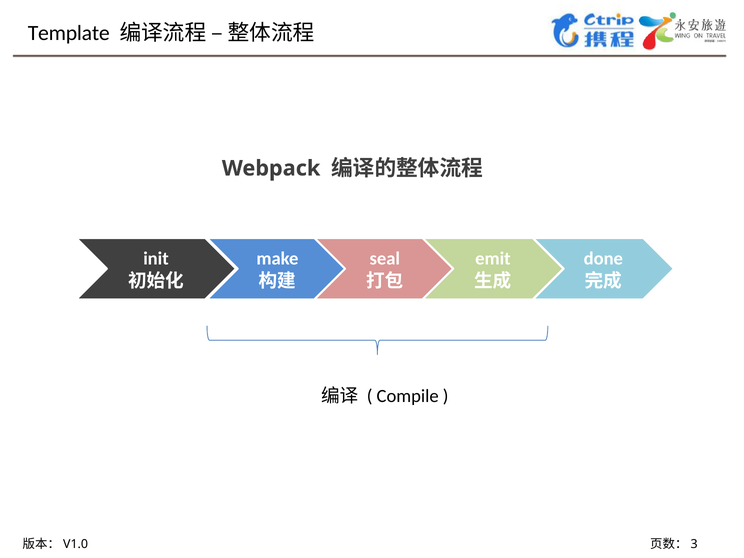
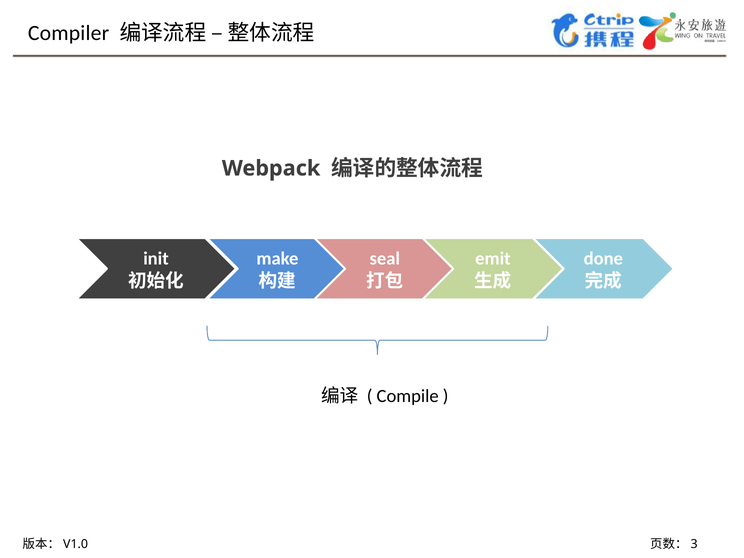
Template: Template -> Compiler (69, 33)
